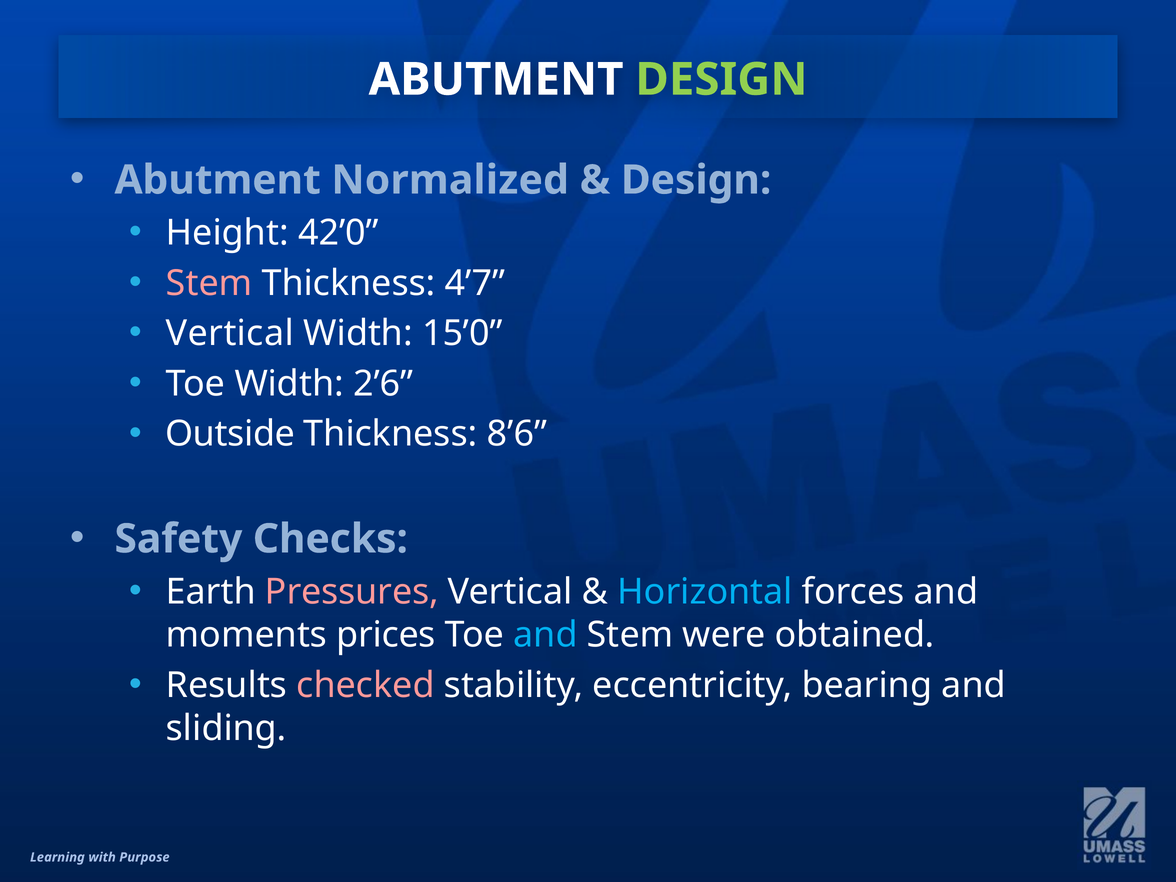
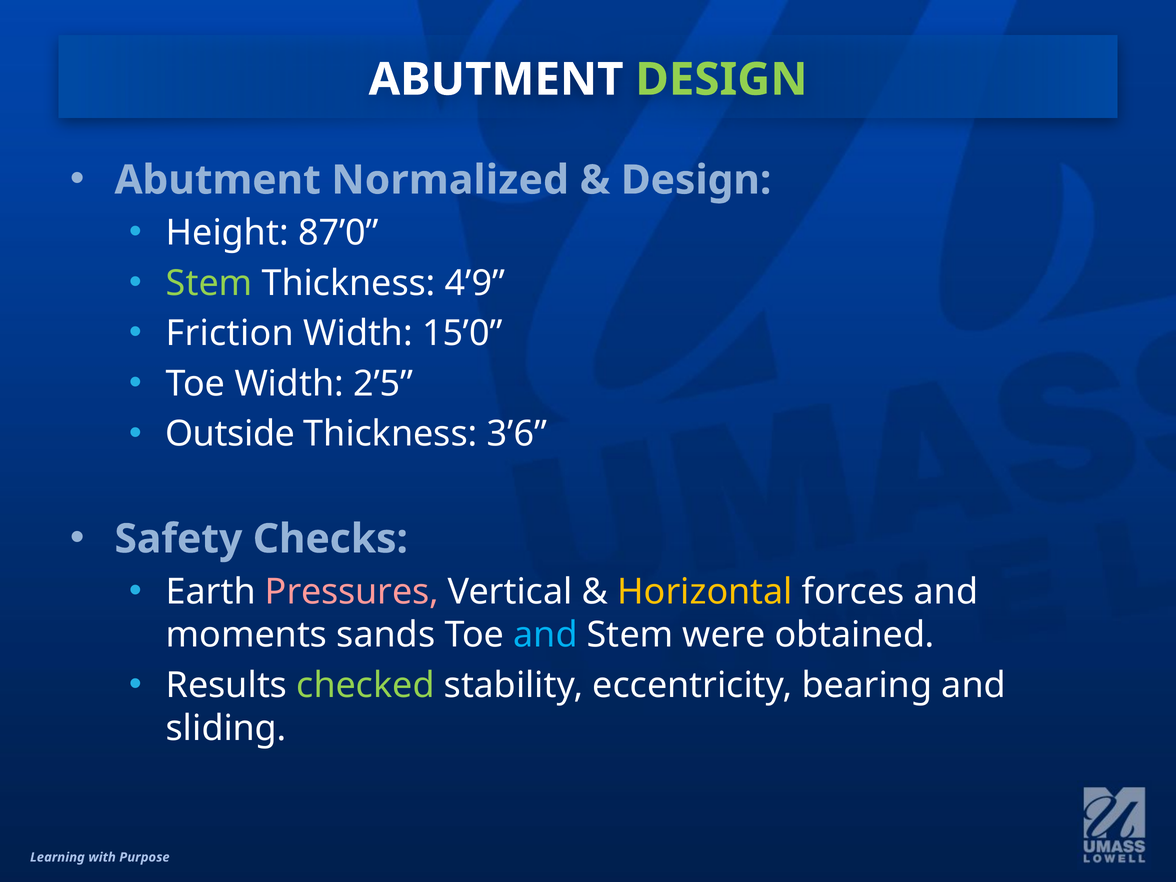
42’0: 42’0 -> 87’0 (338, 233)
Stem colour: pink -> light green (209, 283)
4’7: 4’7 -> 4’9 (475, 283)
Vertical: Vertical -> Friction (230, 334)
2’6: 2’6 -> 2’5 (383, 384)
8’6: 8’6 -> 3’6 (517, 434)
Horizontal colour: light blue -> yellow (705, 592)
prices: prices -> sands (386, 635)
checked colour: pink -> light green (365, 685)
